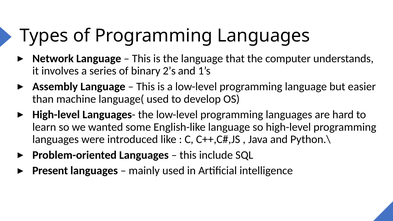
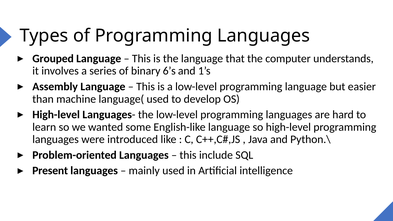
Network: Network -> Grouped (53, 59)
2’s: 2’s -> 6’s (169, 71)
